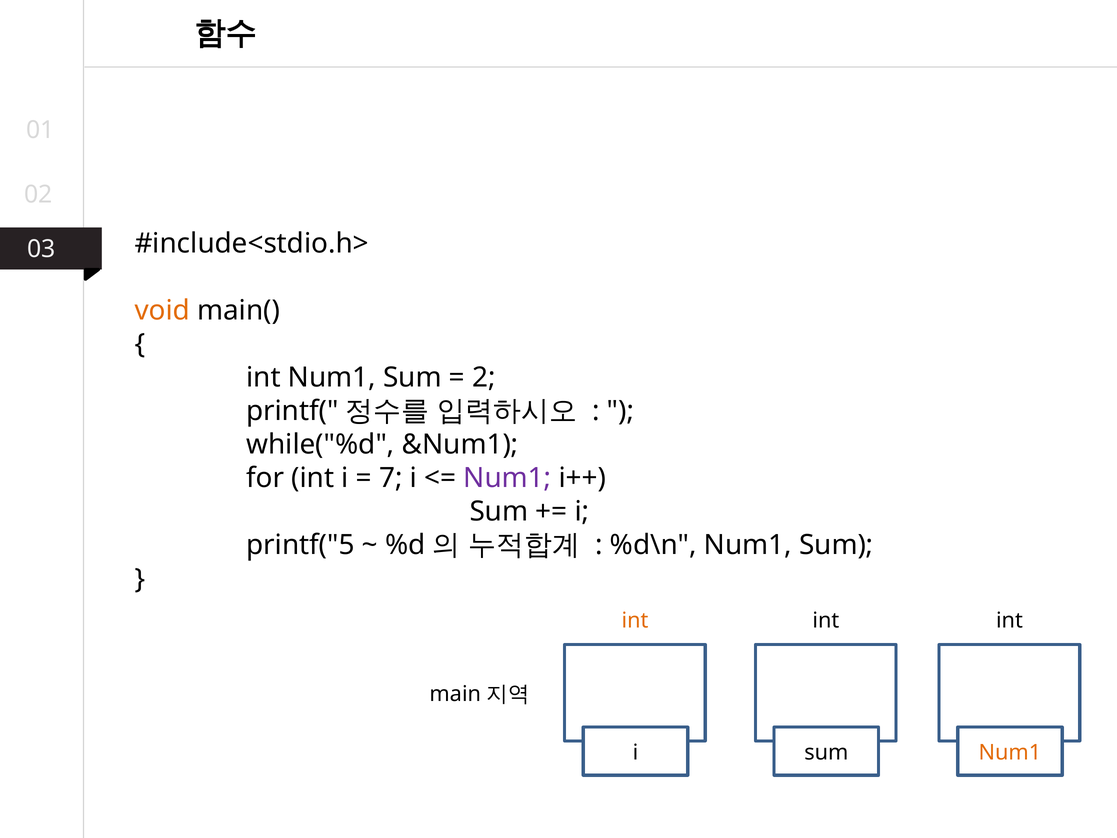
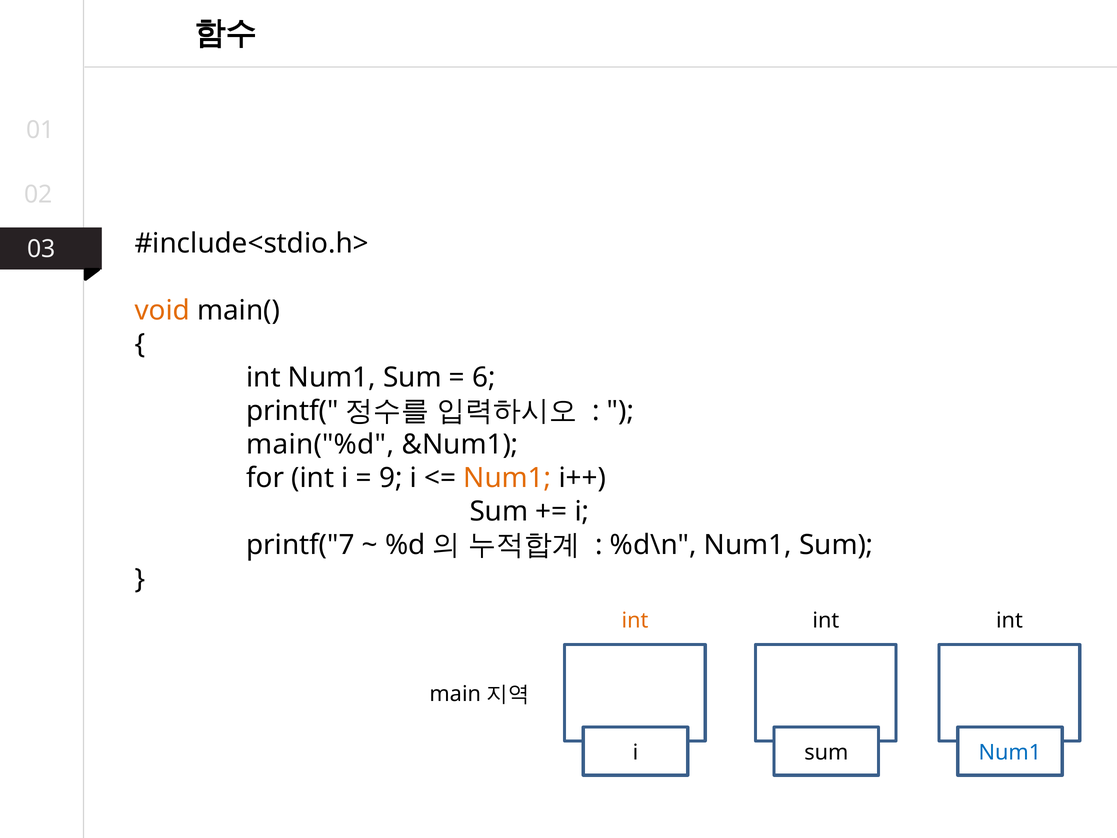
2: 2 -> 6 (484, 378)
while("%d: while("%d -> main("%d (320, 445)
7: 7 -> 9 (391, 478)
Num1 colour: purple -> orange (507, 478)
printf("5: printf("5 -> printf("7 (300, 545)
Num1 colour: orange -> blue (1010, 752)
